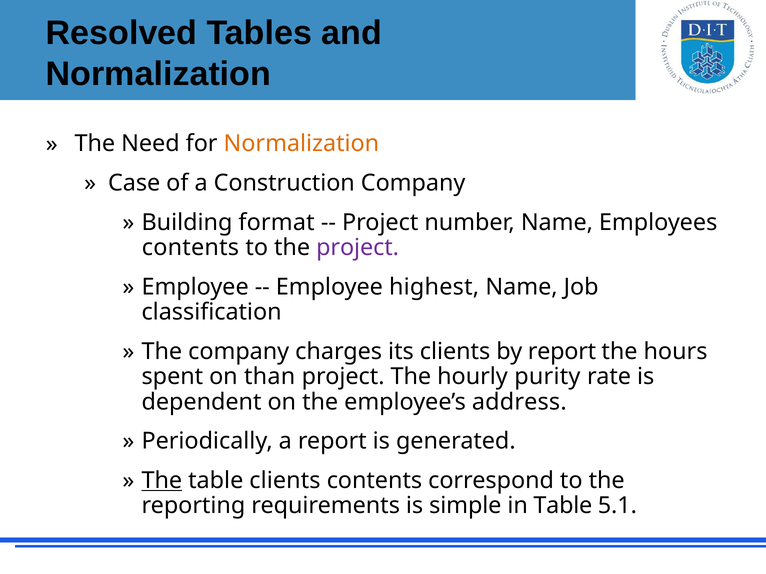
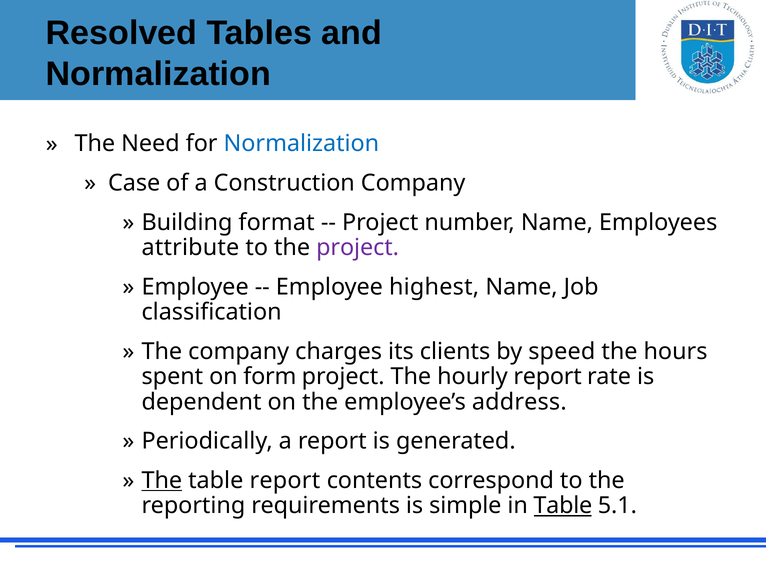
Normalization colour: orange -> blue (301, 144)
contents: contents -> attribute (190, 248)
by report: report -> speed (562, 352)
than: than -> form (270, 377)
hourly purity: purity -> report (548, 377)
table clients: clients -> report (285, 481)
Table underline: none -> present (563, 506)
